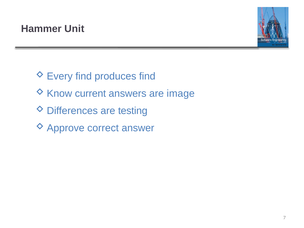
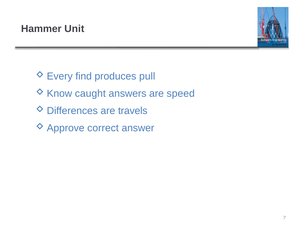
produces find: find -> pull (147, 76)
current: current -> caught (90, 94)
image: image -> speed (181, 94)
testing: testing -> travels (133, 111)
